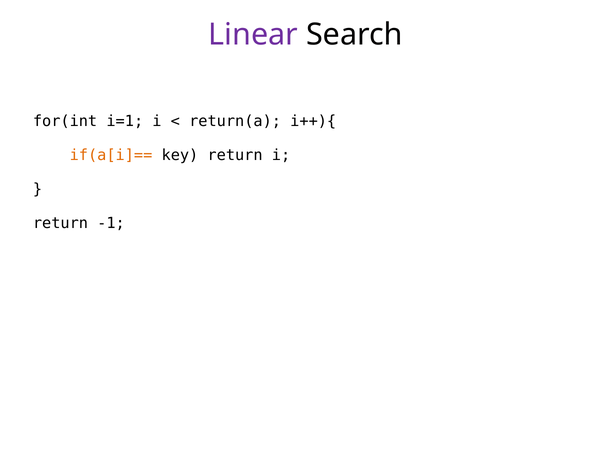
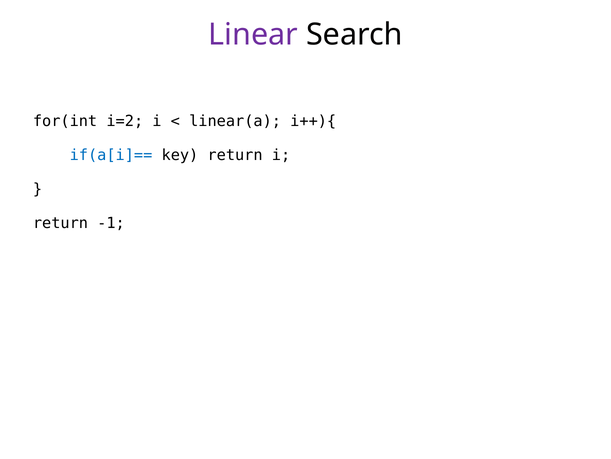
i=1: i=1 -> i=2 (125, 121)
return(a: return(a -> linear(a (235, 121)
if(a[i]== colour: orange -> blue (111, 155)
